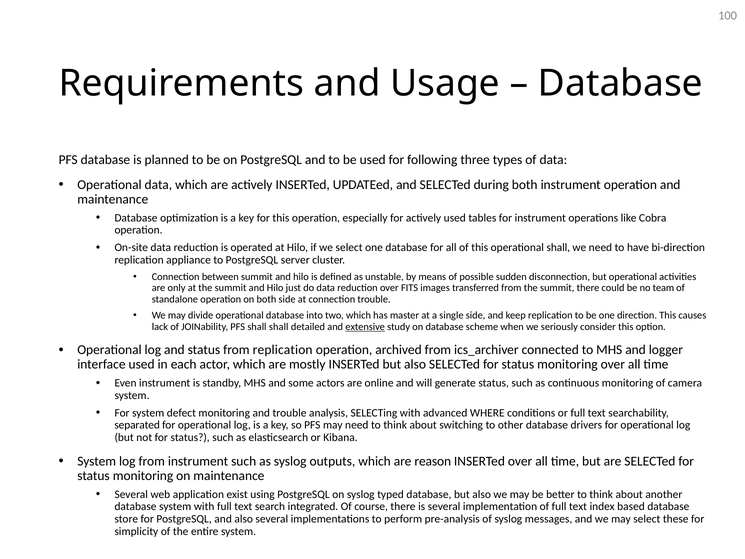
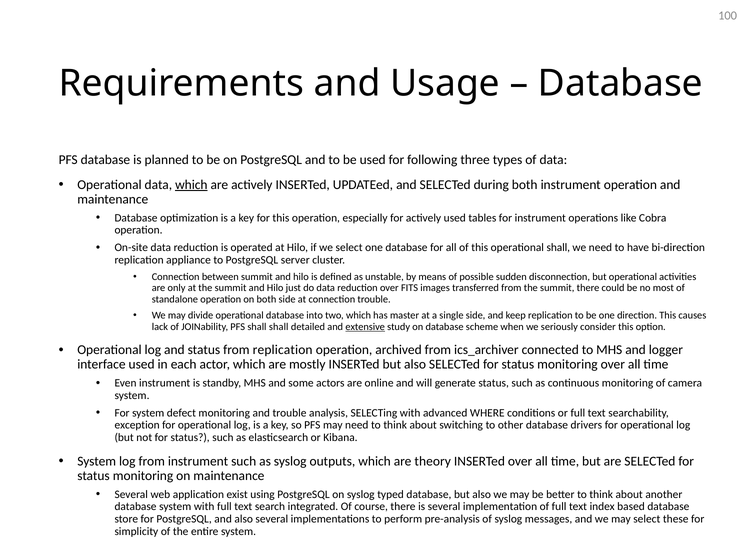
which underline: none -> present (191, 185)
team: team -> most (663, 288)
separated: separated -> exception (137, 425)
reason: reason -> theory (433, 461)
